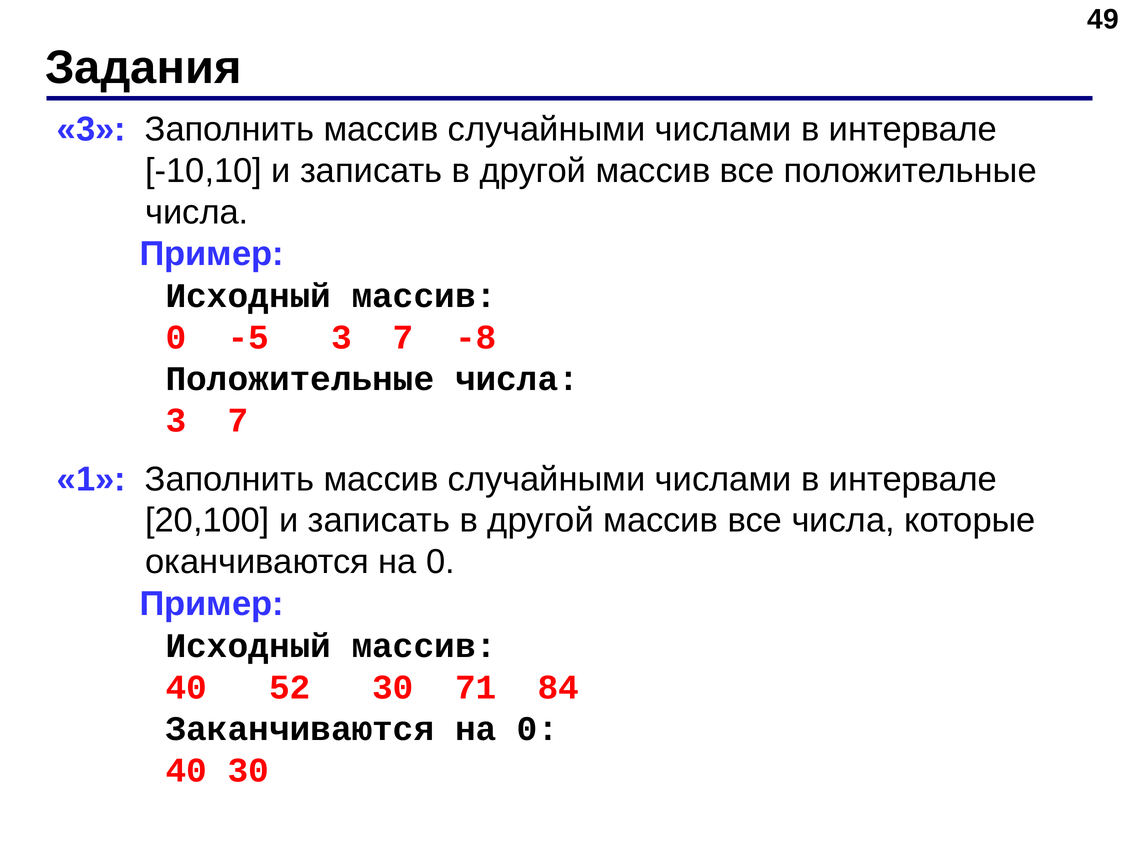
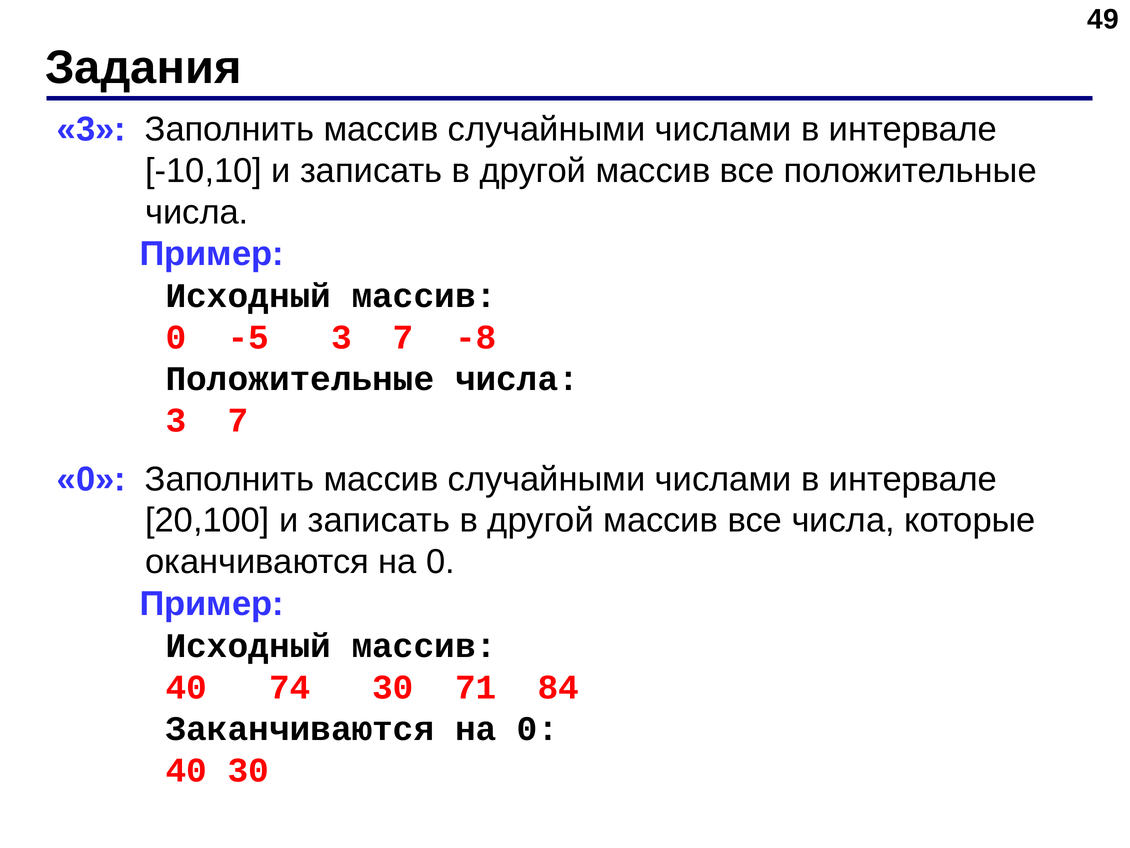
1: 1 -> 0 (91, 479)
52: 52 -> 74 (290, 687)
